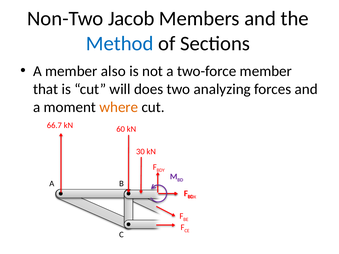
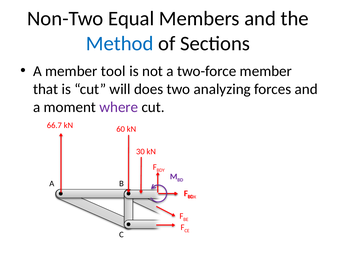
Jacob: Jacob -> Equal (131, 19)
also: also -> tool (113, 71)
where colour: orange -> purple (119, 107)
